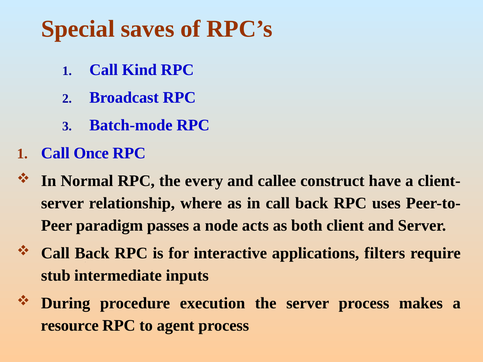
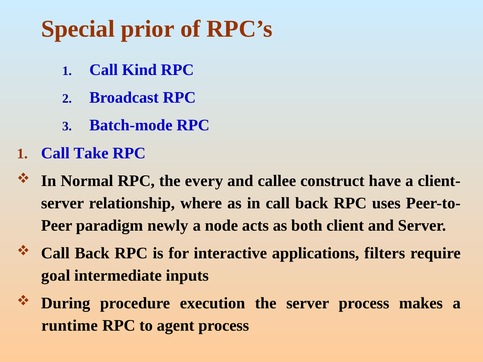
saves: saves -> prior (148, 29)
Once: Once -> Take (91, 153)
passes: passes -> newly (168, 226)
stub: stub -> goal (56, 276)
resource: resource -> runtime (70, 326)
